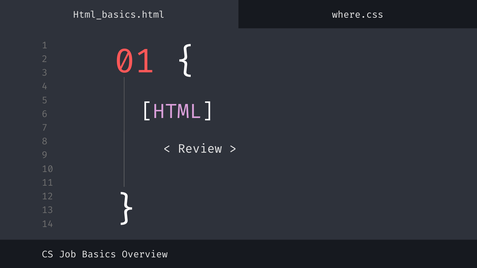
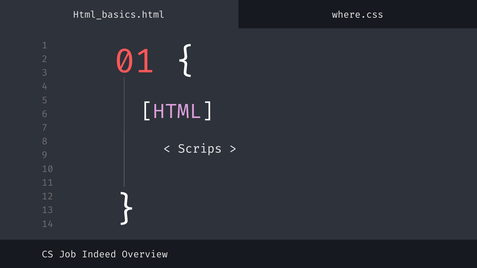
Review: Review -> Scrips (200, 149)
Basics: Basics -> Indeed (99, 255)
